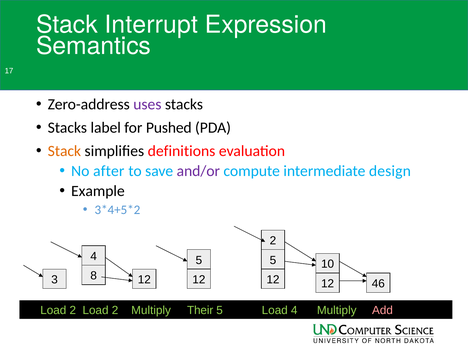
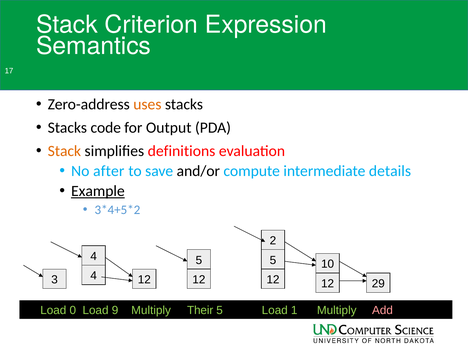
Interrupt: Interrupt -> Criterion (151, 25)
uses colour: purple -> orange (147, 104)
label: label -> code (106, 128)
Pushed: Pushed -> Output (169, 128)
and/or colour: purple -> black (198, 171)
design: design -> details (390, 171)
Example underline: none -> present (98, 191)
3 8: 8 -> 4 (94, 276)
46: 46 -> 29 (378, 284)
2: 2 -> 0 (73, 310)
2: 2 -> 9 (115, 310)
Load 4: 4 -> 1 (294, 310)
